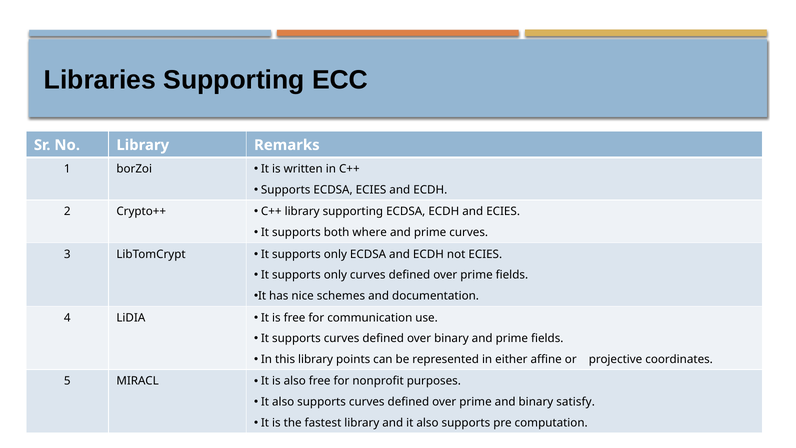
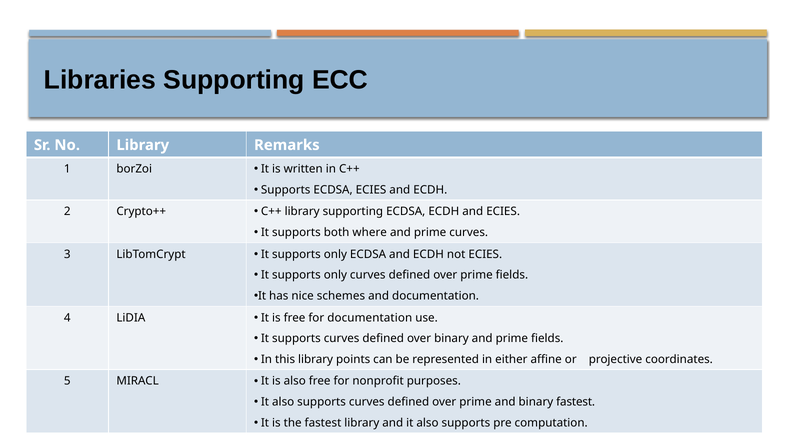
for communication: communication -> documentation (370, 318)
binary satisfy: satisfy -> fastest (576, 402)
